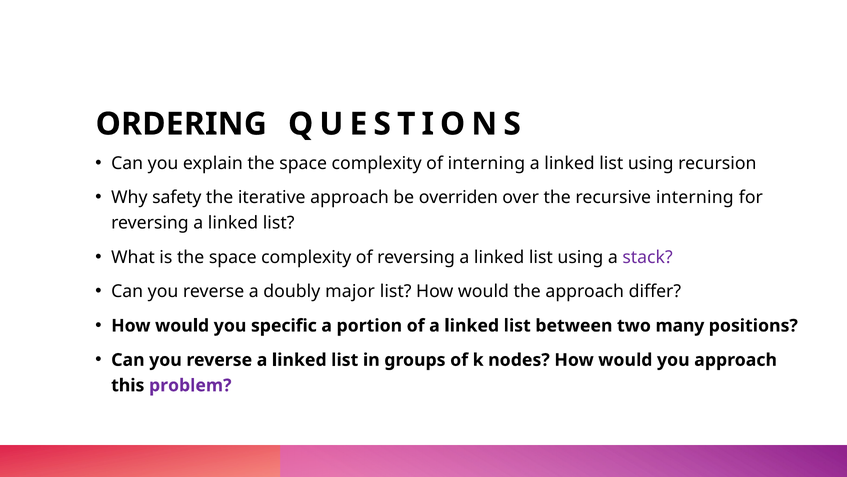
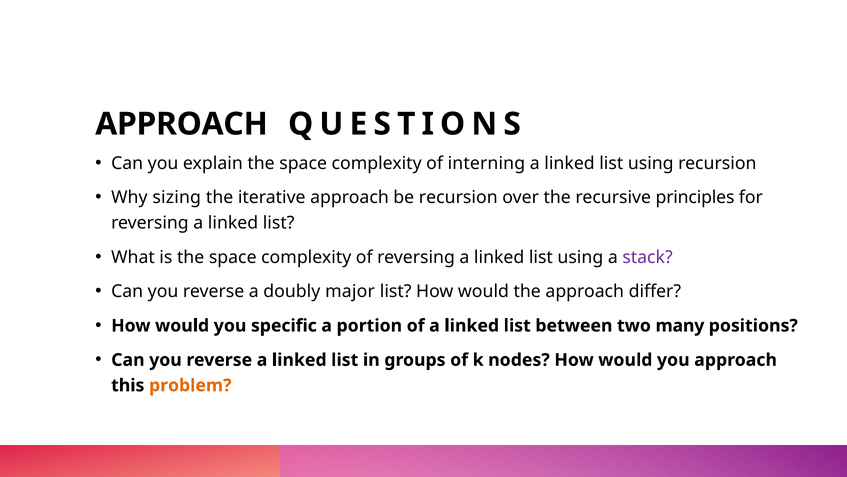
ORDERING: ORDERING -> APPROACH (182, 124)
safety: safety -> sizing (177, 197)
be overriden: overriden -> recursion (458, 197)
recursive interning: interning -> principles (695, 197)
problem colour: purple -> orange (190, 385)
